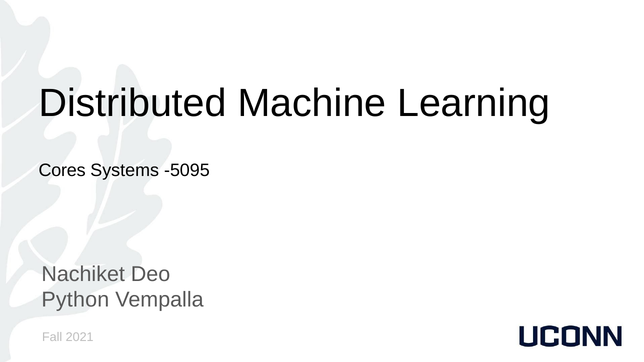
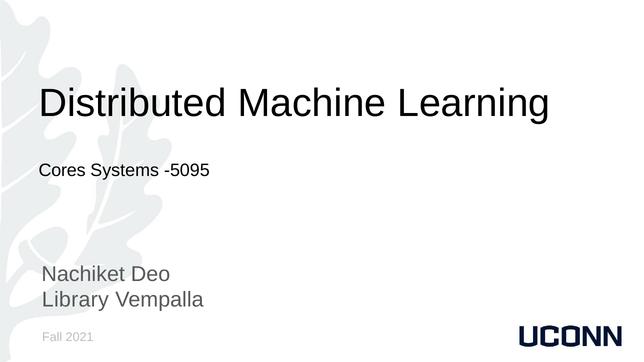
Python: Python -> Library (75, 300)
